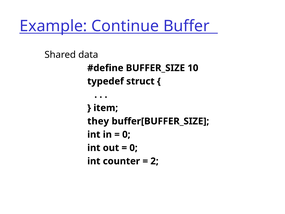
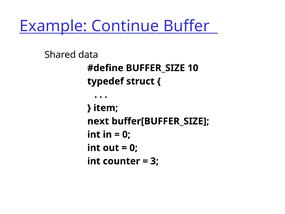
they: they -> next (98, 121)
2: 2 -> 3 (154, 161)
